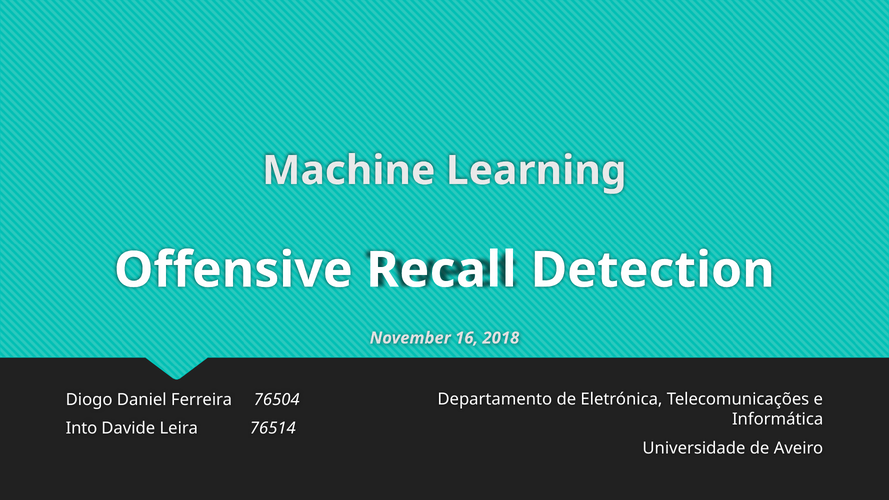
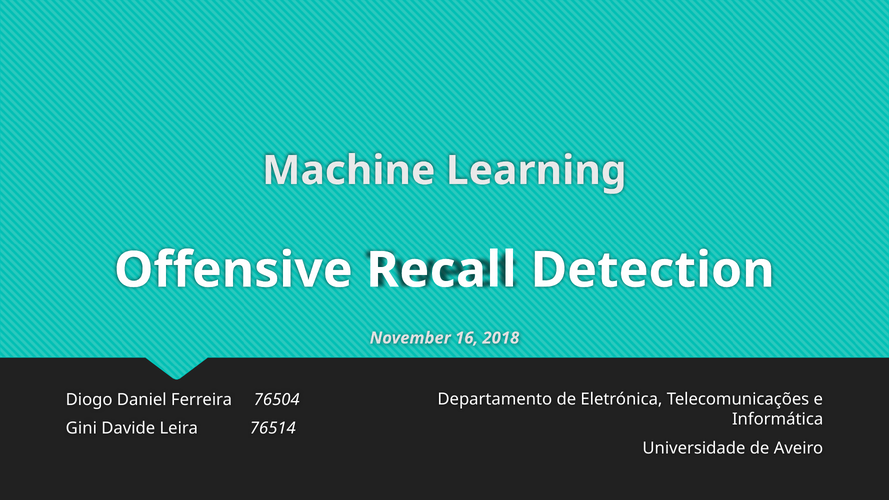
Into: Into -> Gini (81, 428)
